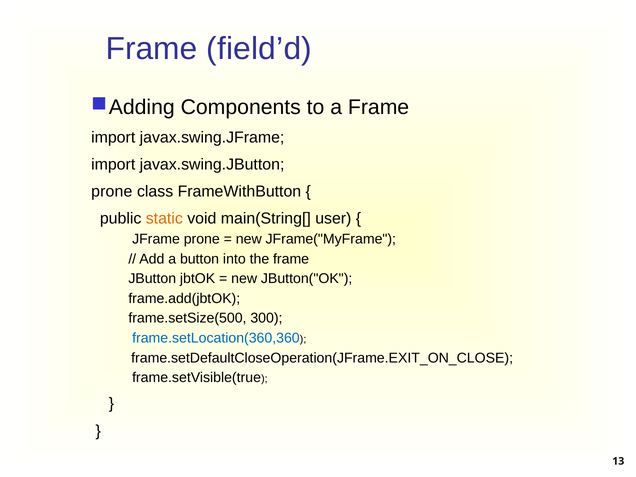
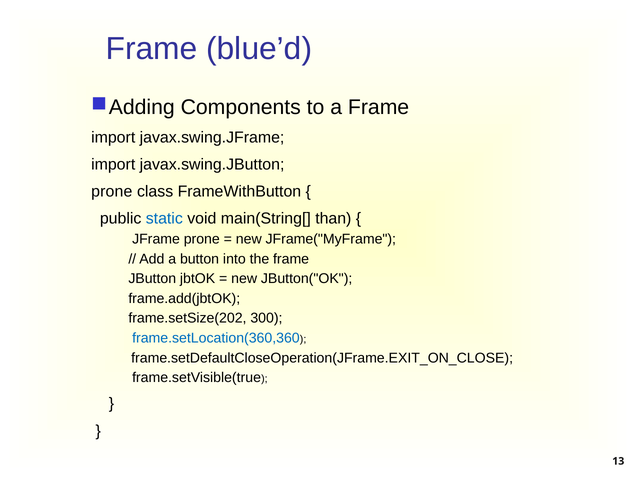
field’d: field’d -> blue’d (259, 49)
static colour: orange -> blue (164, 218)
user: user -> than (333, 218)
frame.setSize(500: frame.setSize(500 -> frame.setSize(202 (187, 318)
